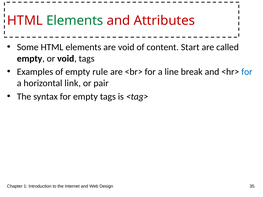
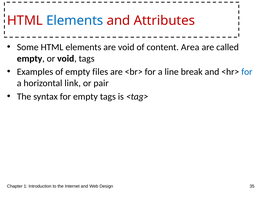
Elements colour: green -> blue (75, 21)
Start: Start -> Area (190, 47)
rule: rule -> files (100, 72)
